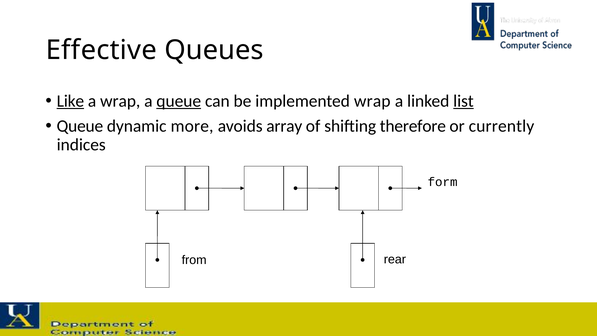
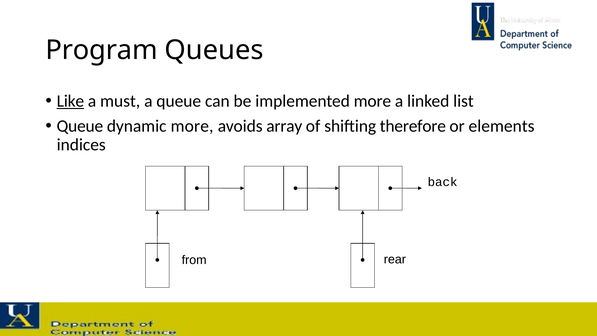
Effective: Effective -> Program (102, 50)
a wrap: wrap -> must (120, 101)
queue underline: present -> none (179, 101)
implemented wrap: wrap -> more (372, 101)
list underline: present -> none (463, 101)
currently: currently -> elements (502, 126)
form: form -> back (443, 182)
